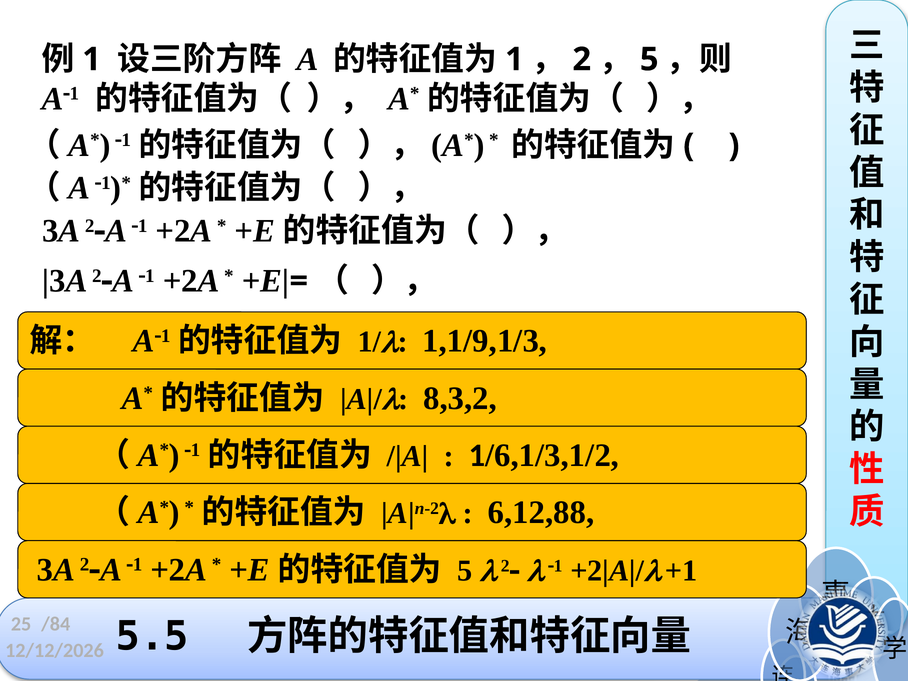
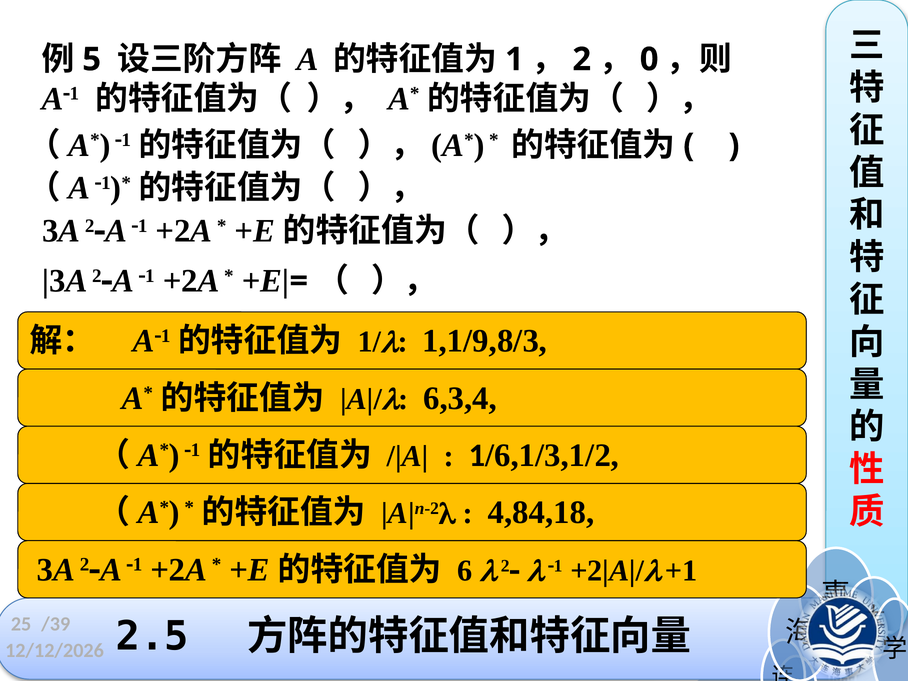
1: 1 -> 5 (92, 59)
5: 5 -> 0 (649, 59)
1,1/9,1/3: 1,1/9,1/3 -> 1,1/9,8/3 (485, 341)
8,3,2: 8,3,2 -> 6,3,4 (460, 398)
6,12,88: 6,12,88 -> 4,84,18 (541, 513)
5: 5 -> 6 (465, 571)
/84: /84 -> /39 (56, 624)
5.5: 5.5 -> 2.5 (152, 637)
